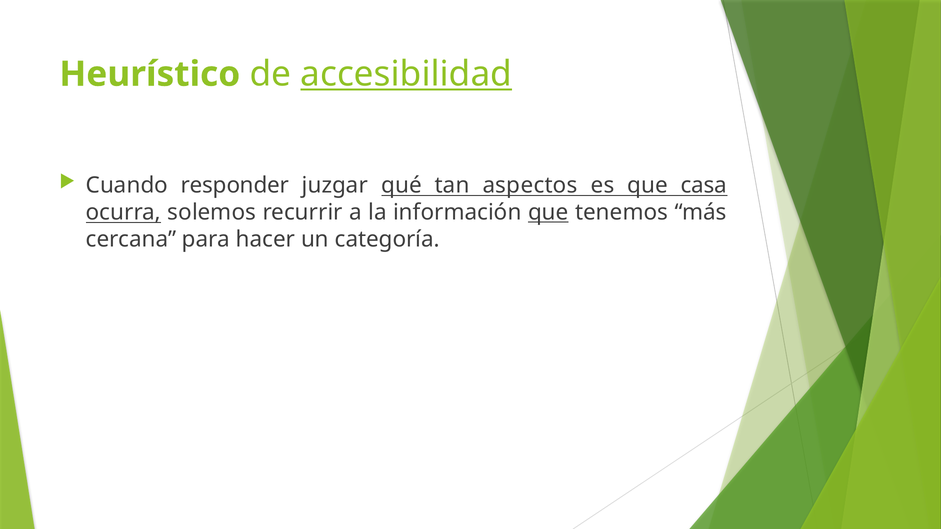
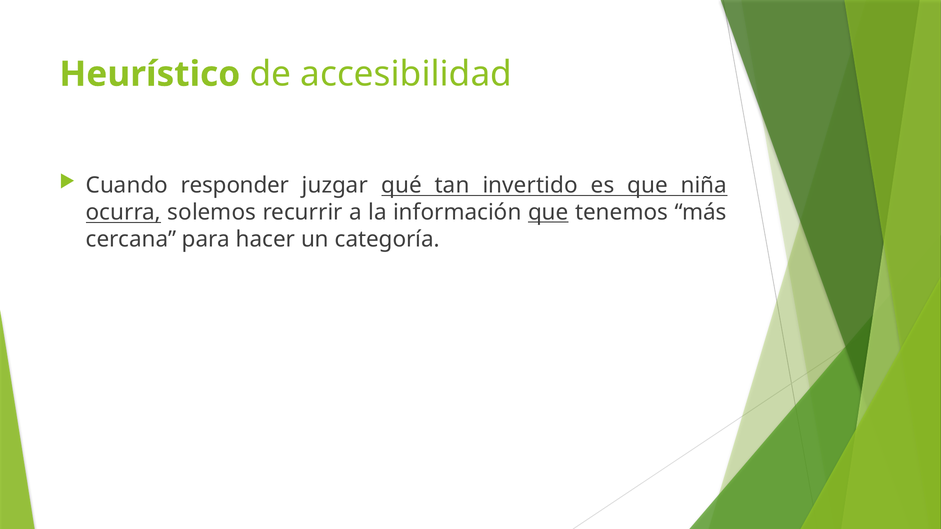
accesibilidad underline: present -> none (406, 74)
aspectos: aspectos -> invertido (530, 185)
casa: casa -> niña (704, 185)
